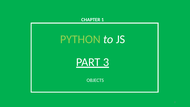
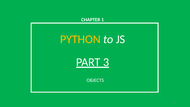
PYTHON colour: light green -> yellow (80, 39)
